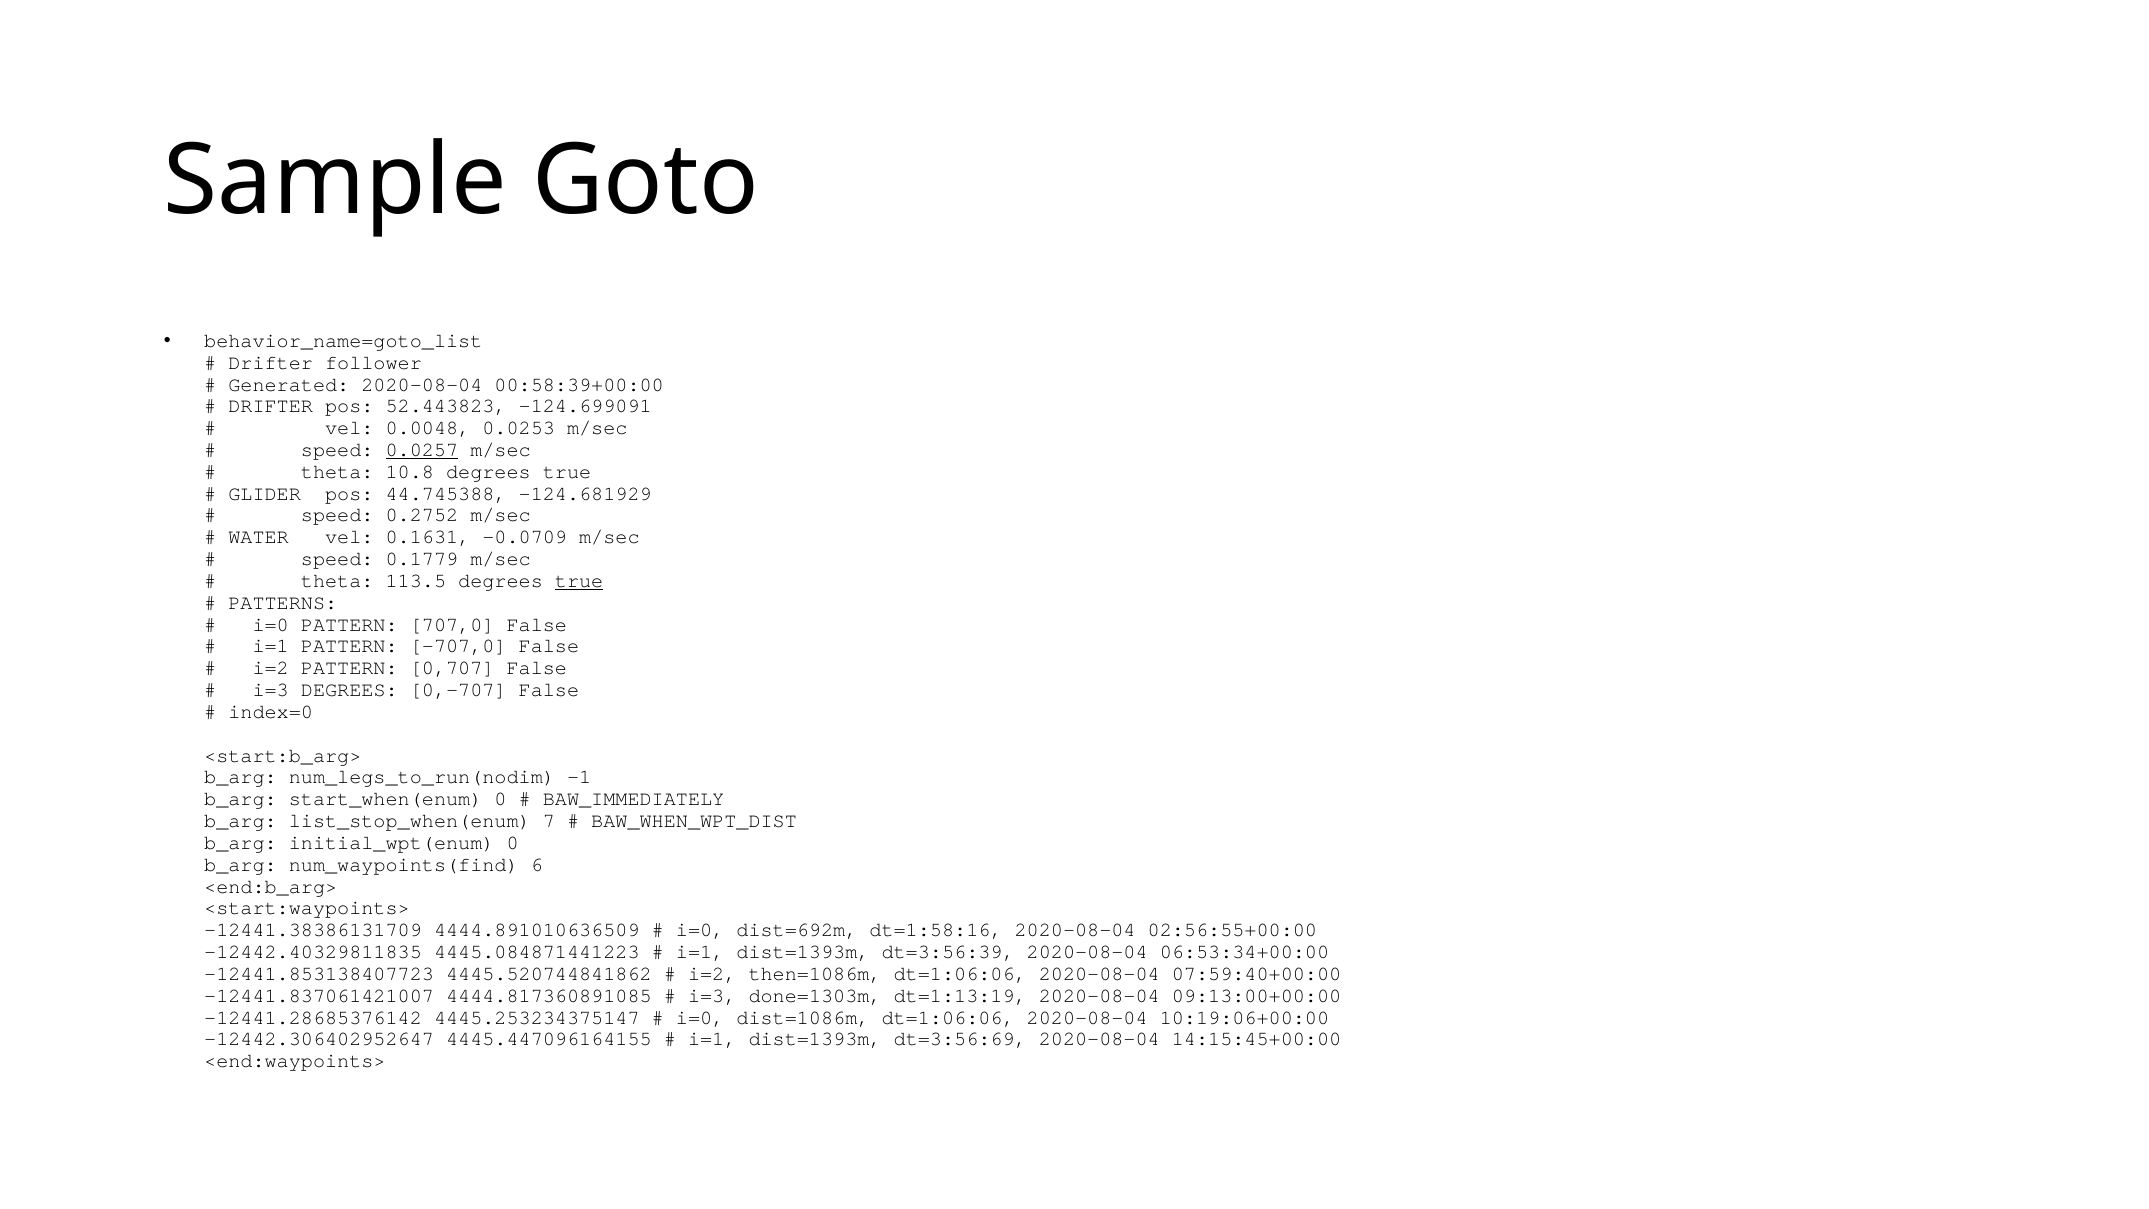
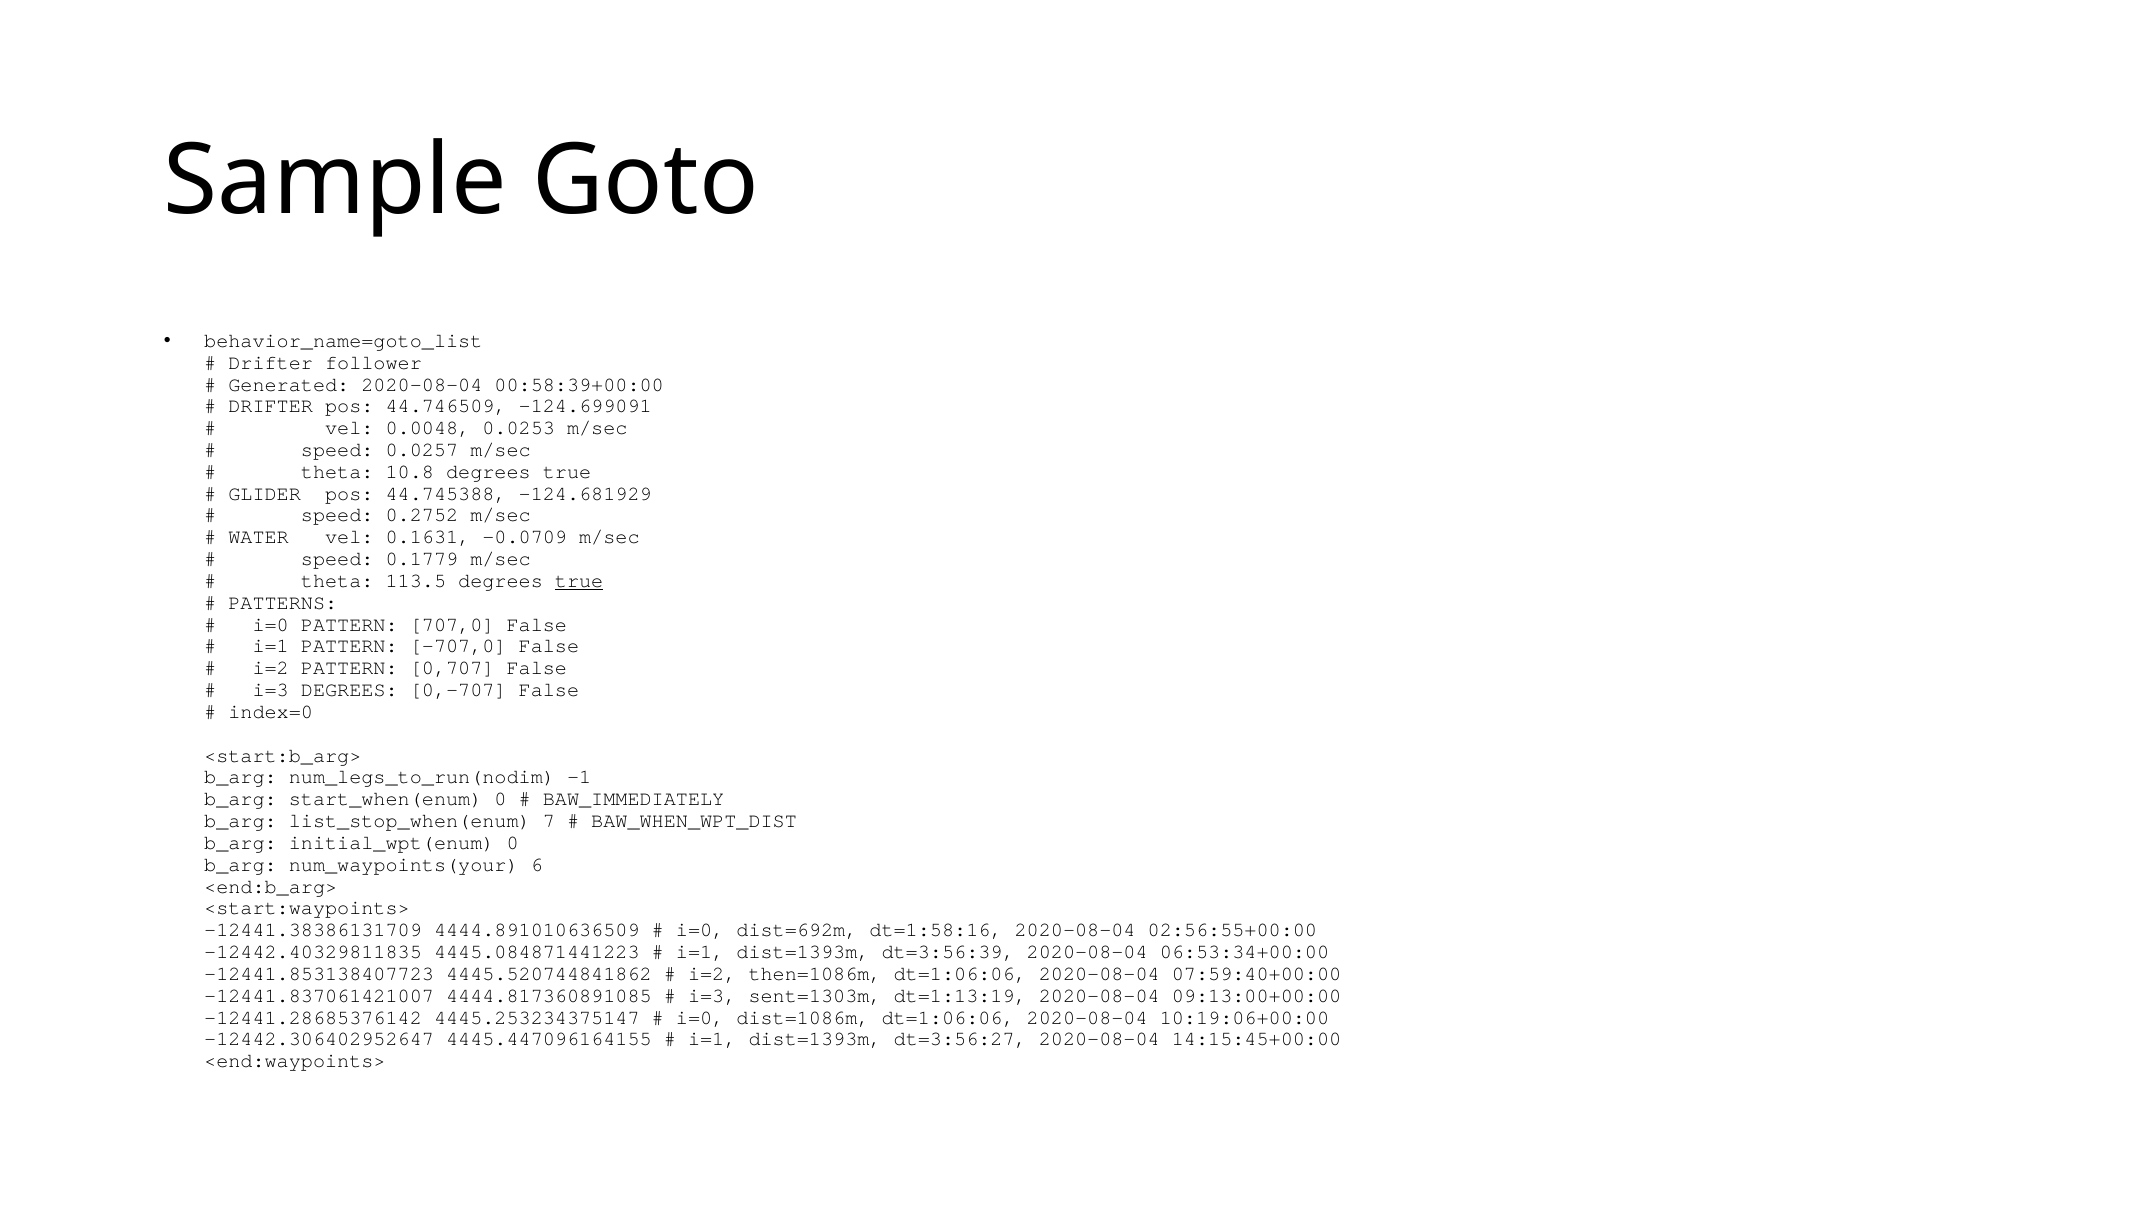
52.443823: 52.443823 -> 44.746509 (446, 406)
0.0257 underline: present -> none (422, 450)
num_waypoints(find: num_waypoints(find -> num_waypoints(your (404, 865)
done=1303m: done=1303m -> sent=1303m (815, 995)
dt=3:56:69: dt=3:56:69 -> dt=3:56:27 (960, 1039)
